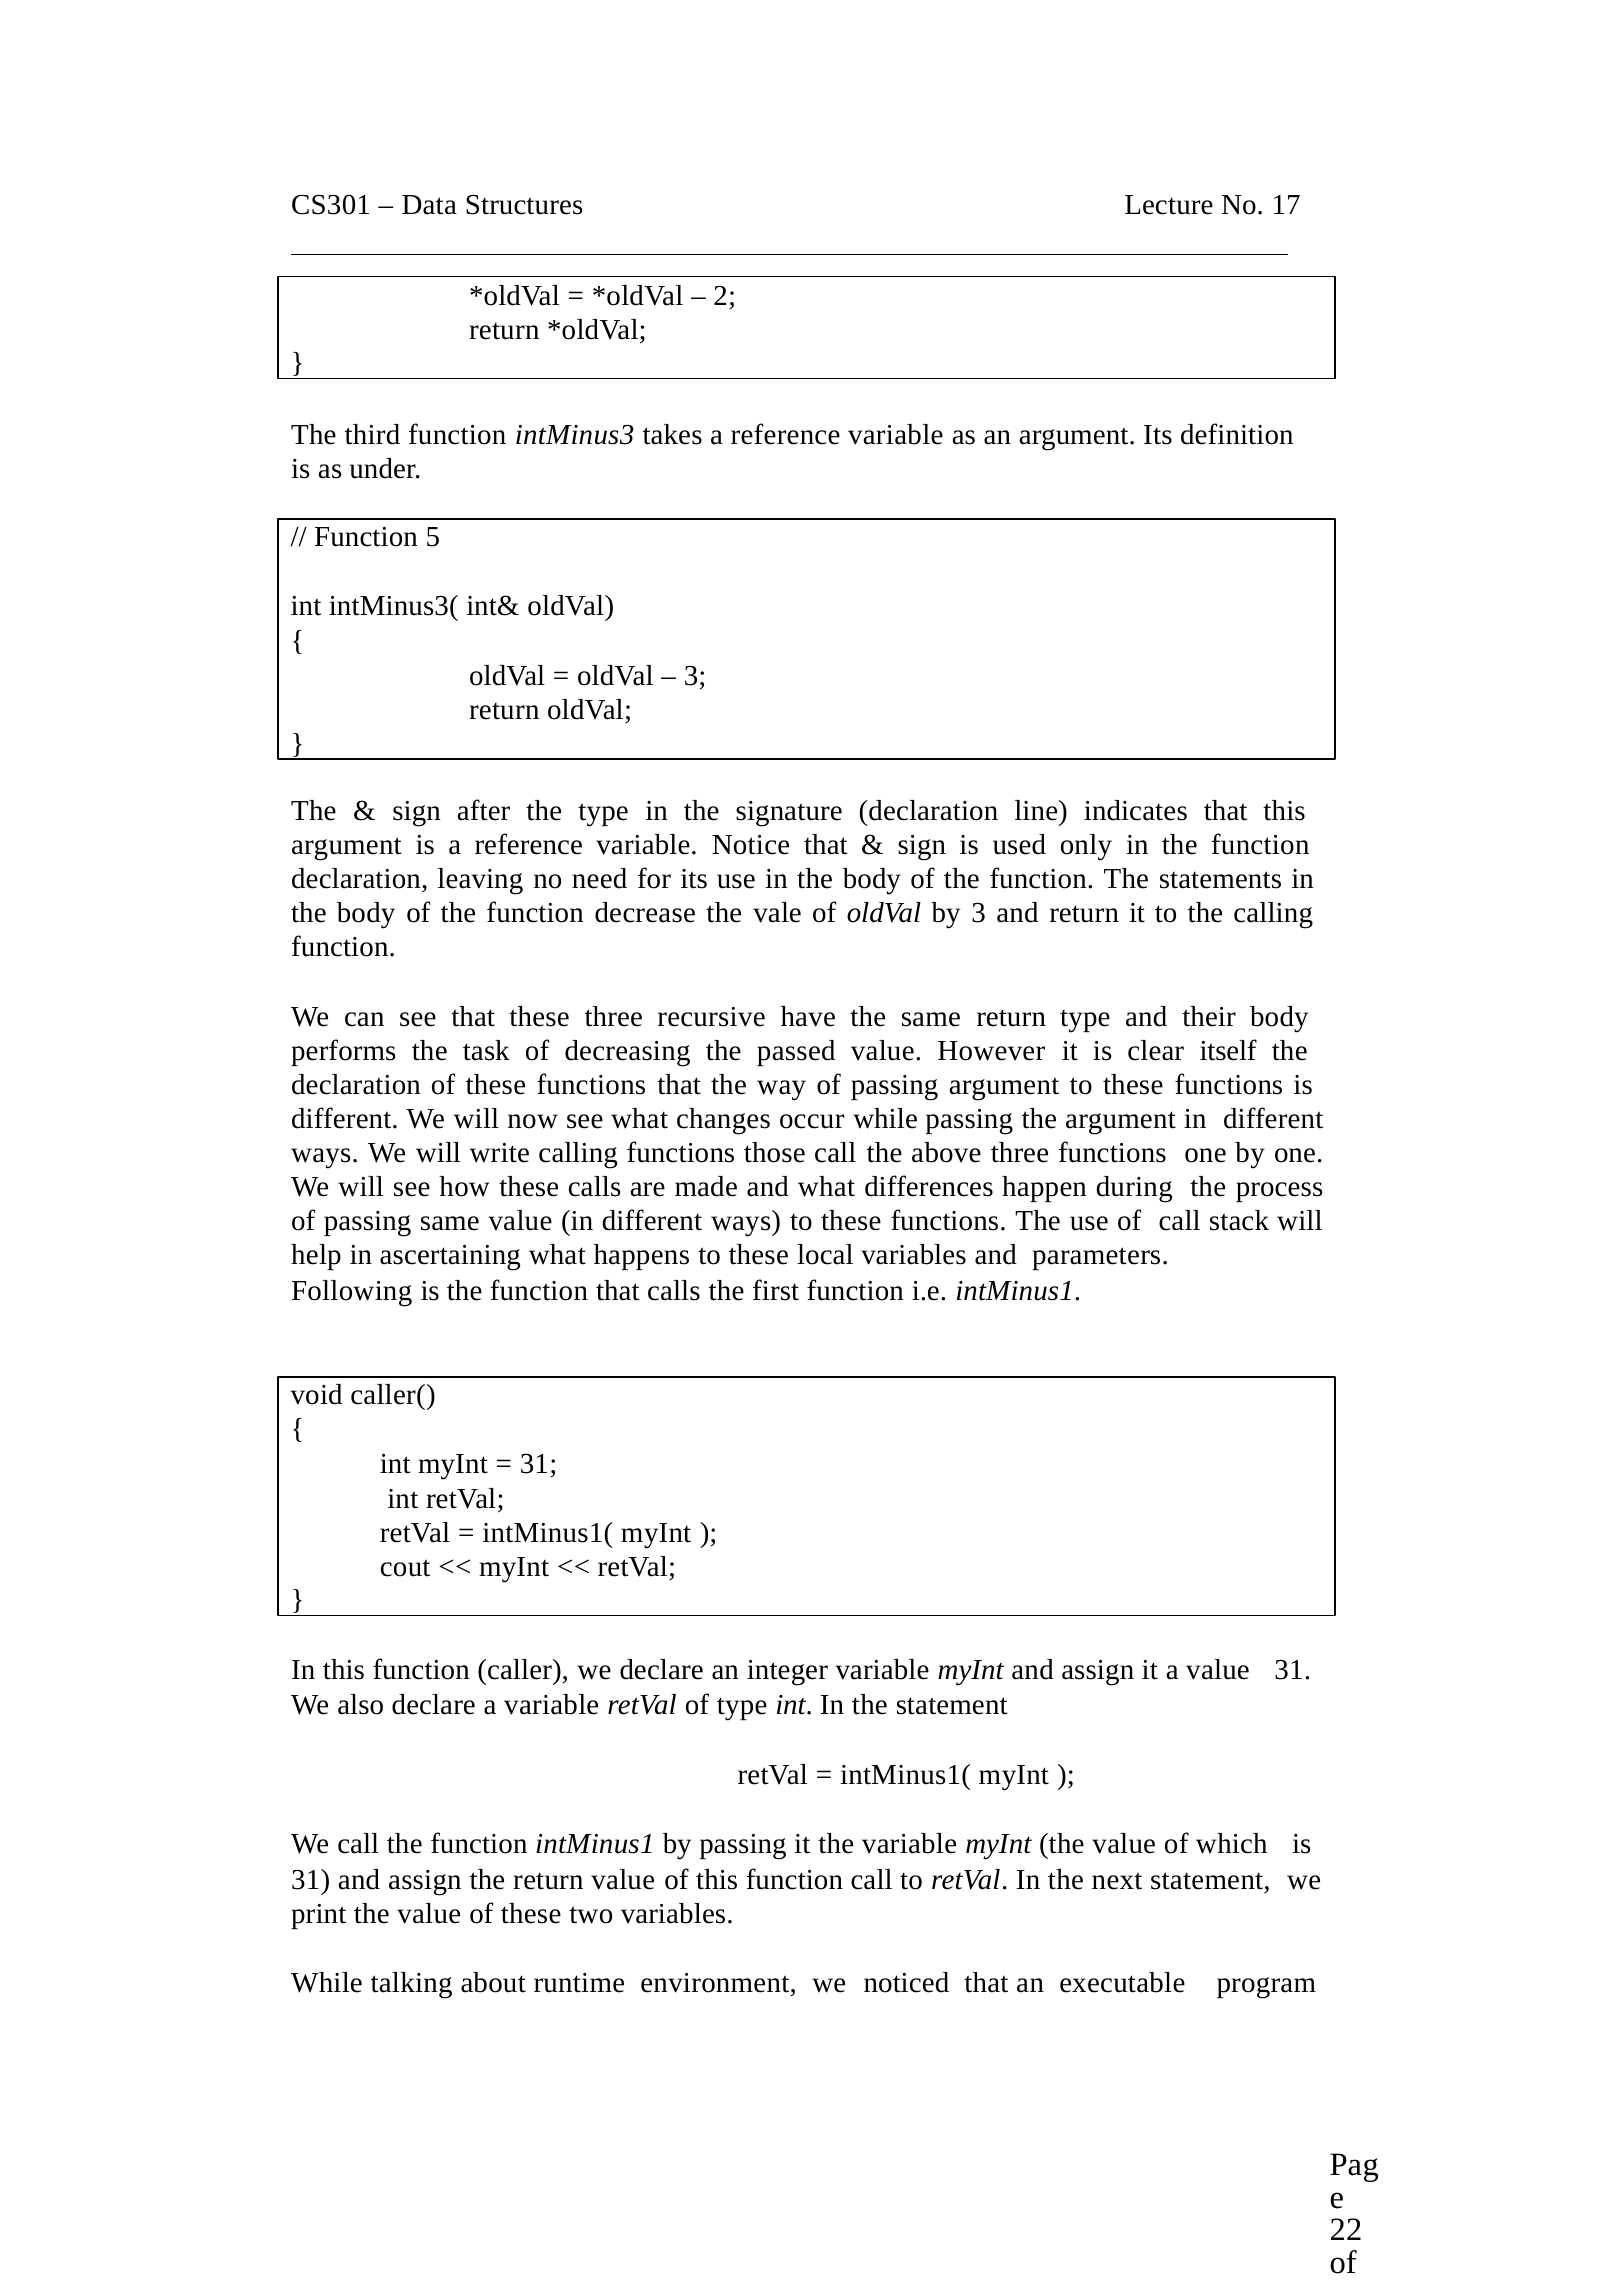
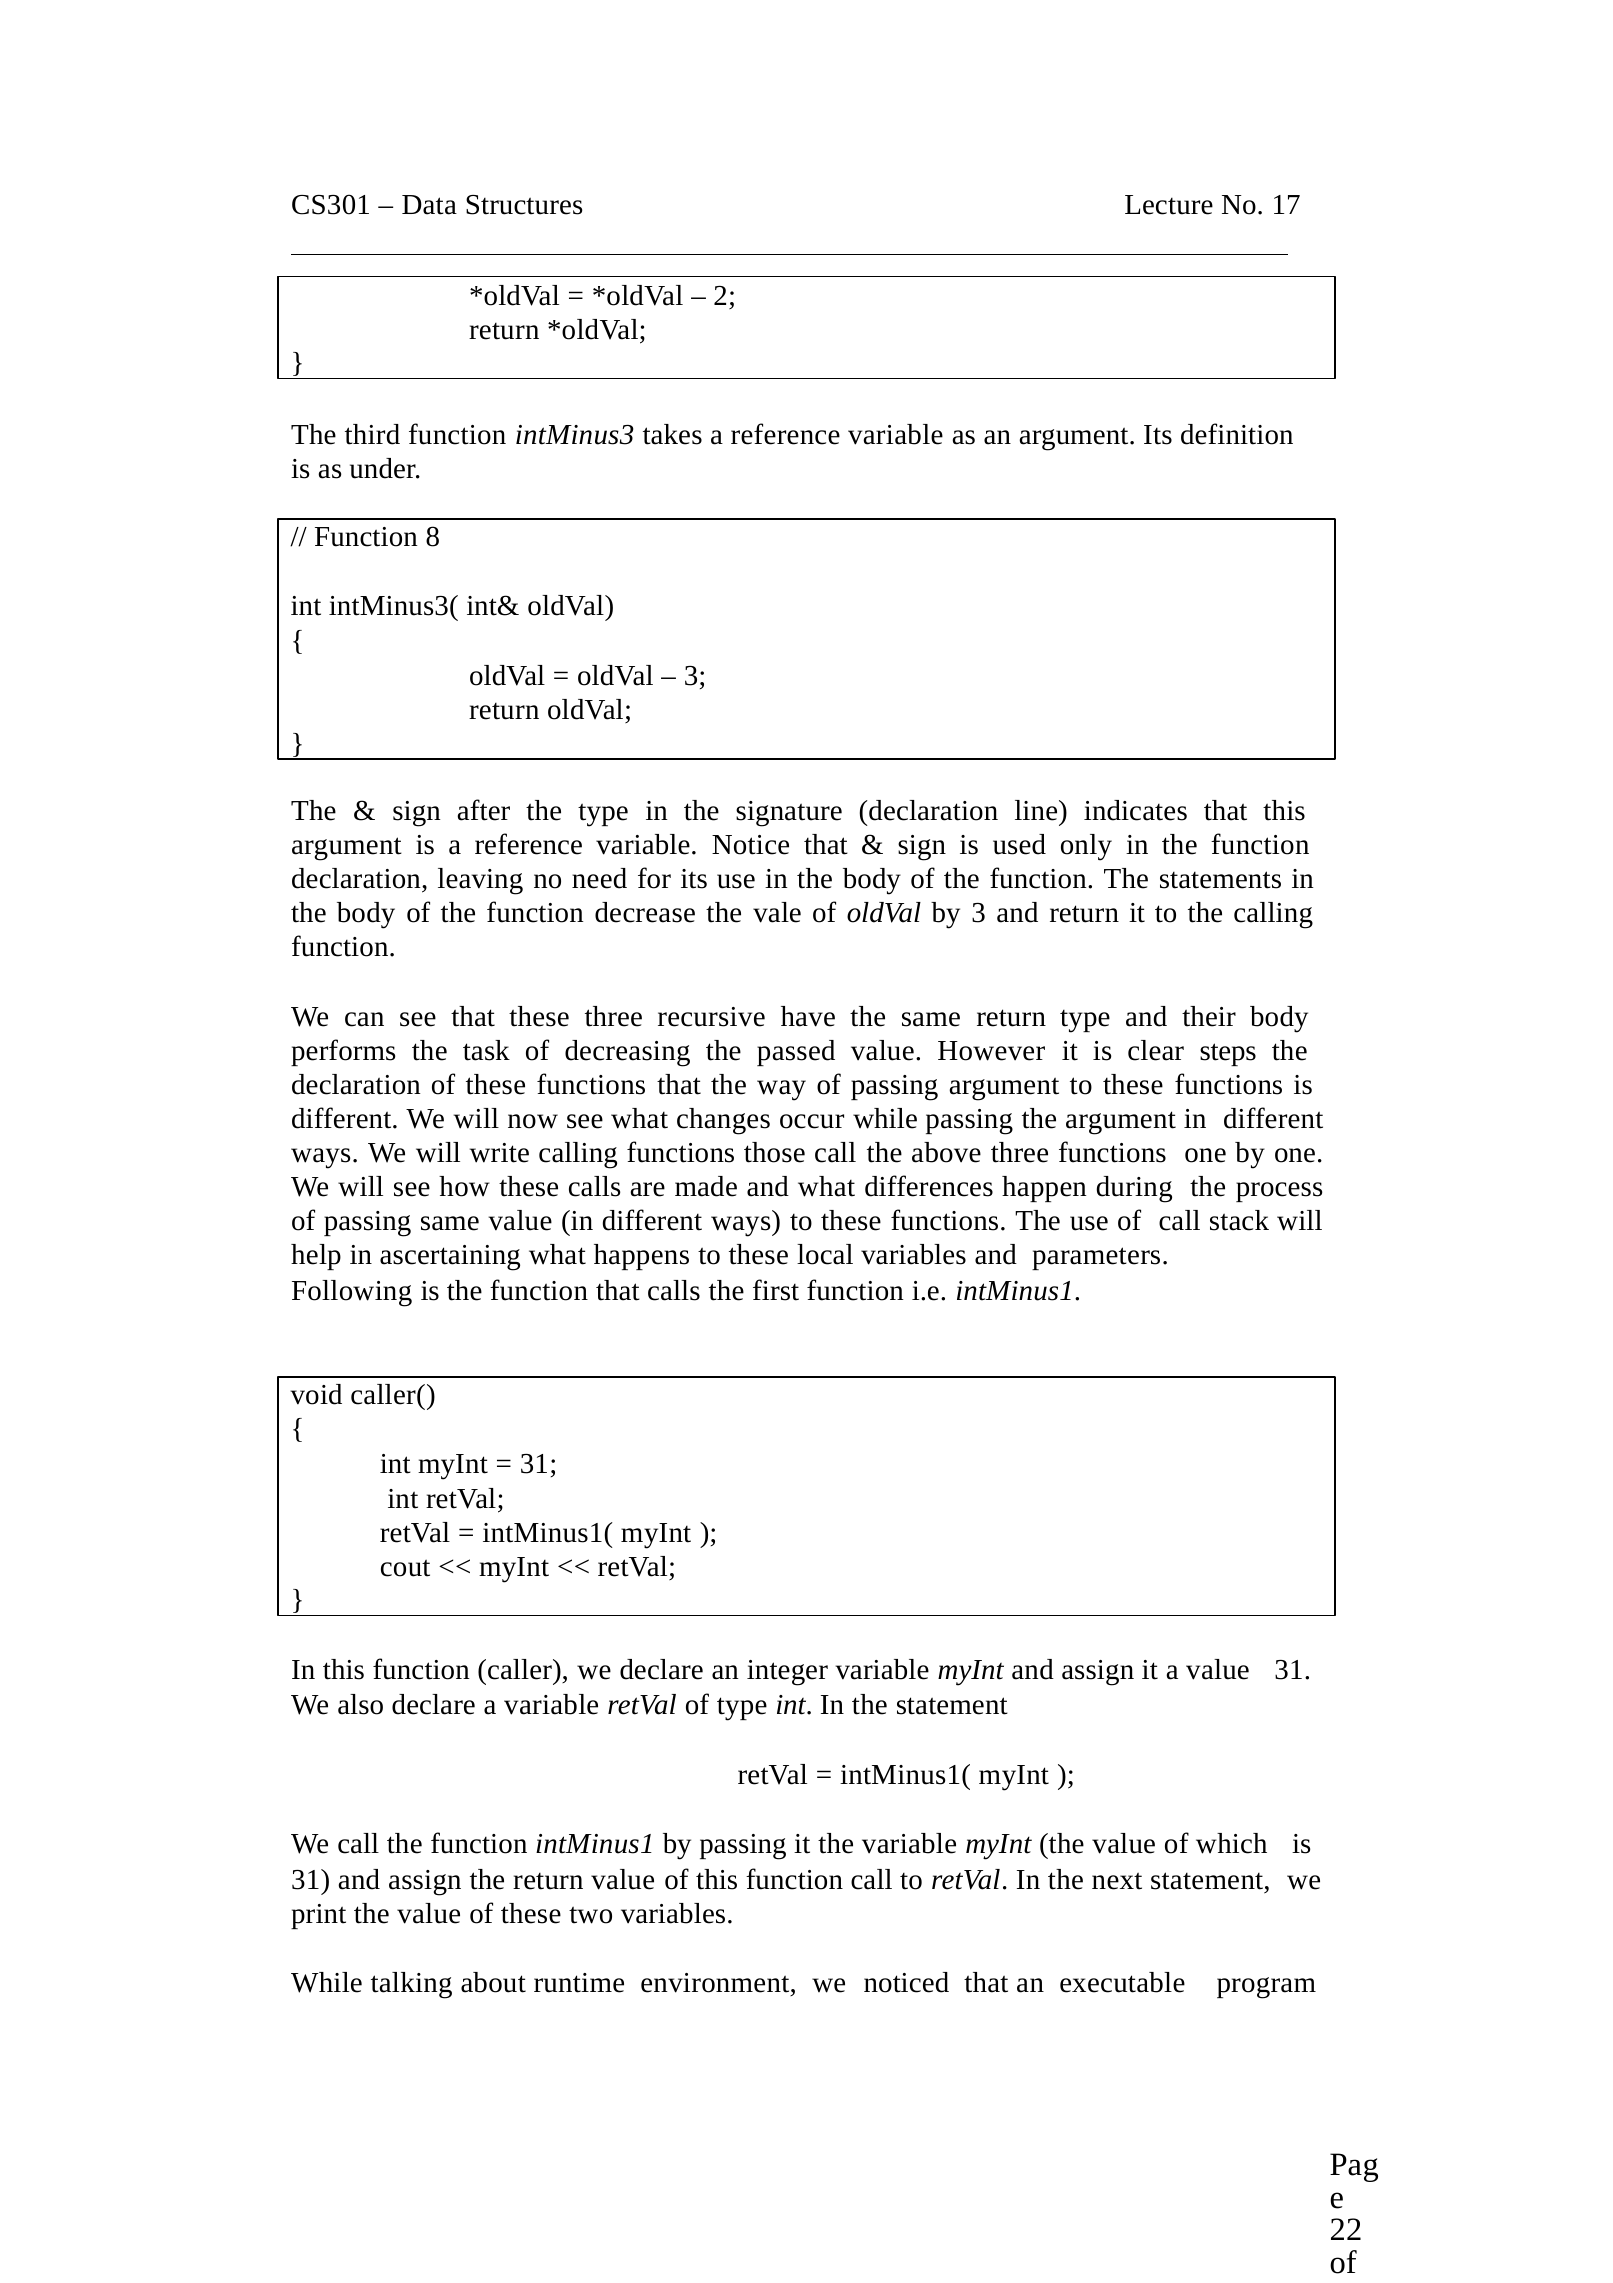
5: 5 -> 8 (433, 537)
itself: itself -> steps (1228, 1051)
